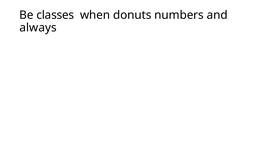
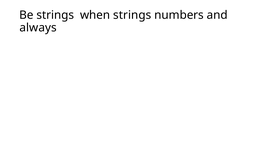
Be classes: classes -> strings (55, 15)
when donuts: donuts -> strings (132, 15)
